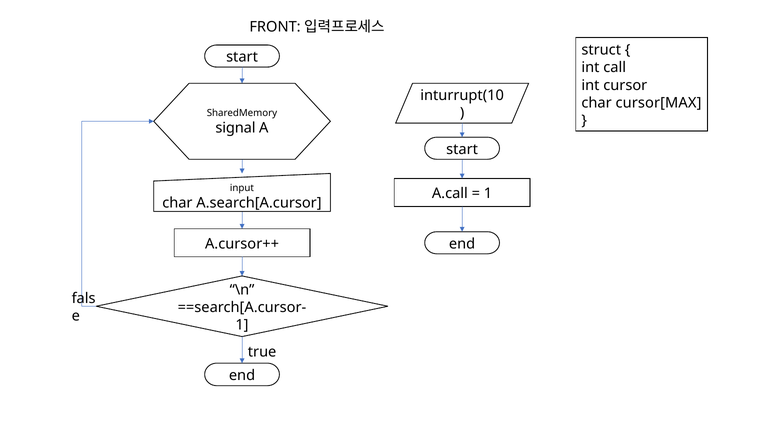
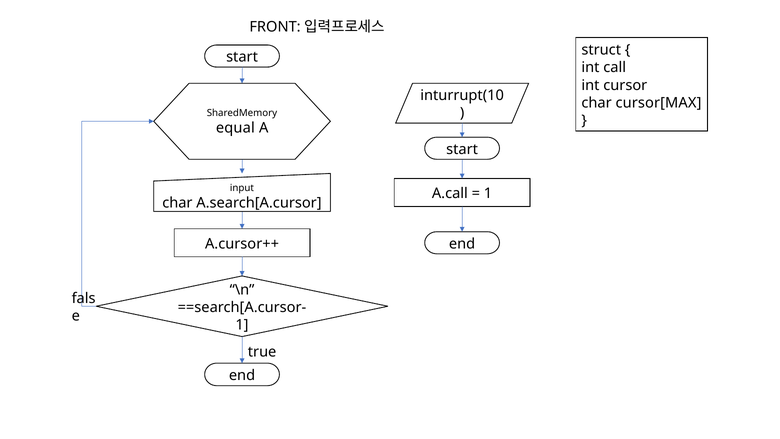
signal: signal -> equal (235, 128)
